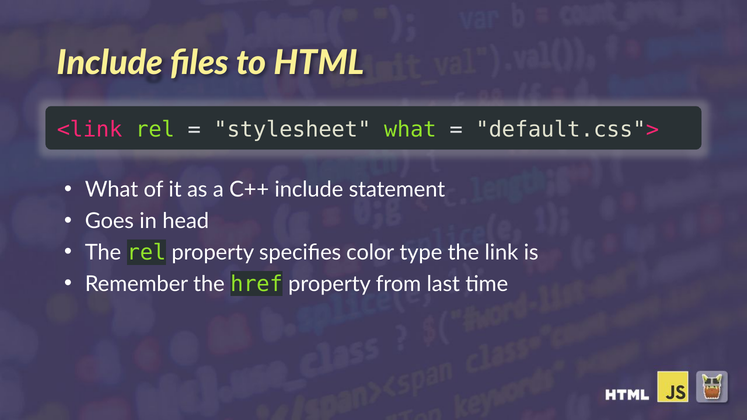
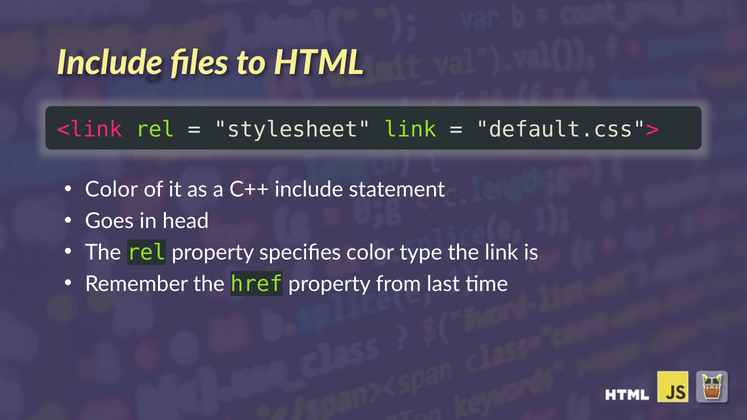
stylesheet what: what -> link (410, 129)
What: What -> Color (111, 190)
